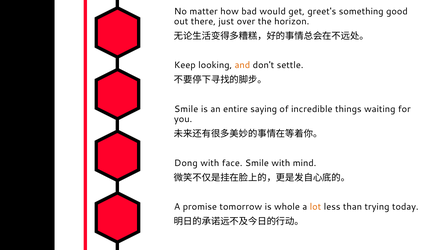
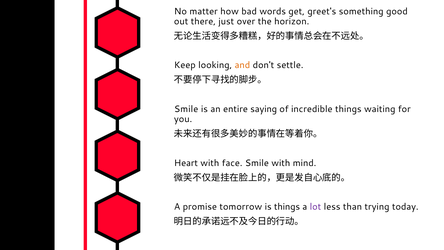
would: would -> words (273, 11)
Dong: Dong -> Heart (186, 163)
is whole: whole -> things (287, 207)
lot colour: orange -> purple (315, 207)
